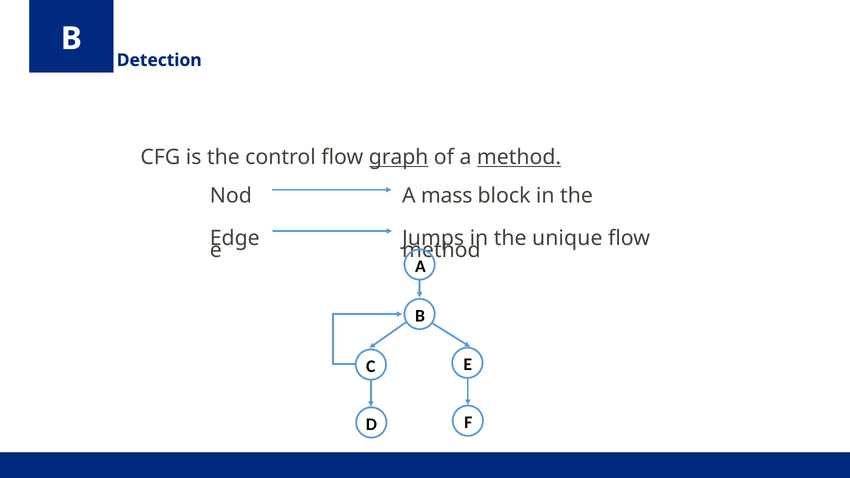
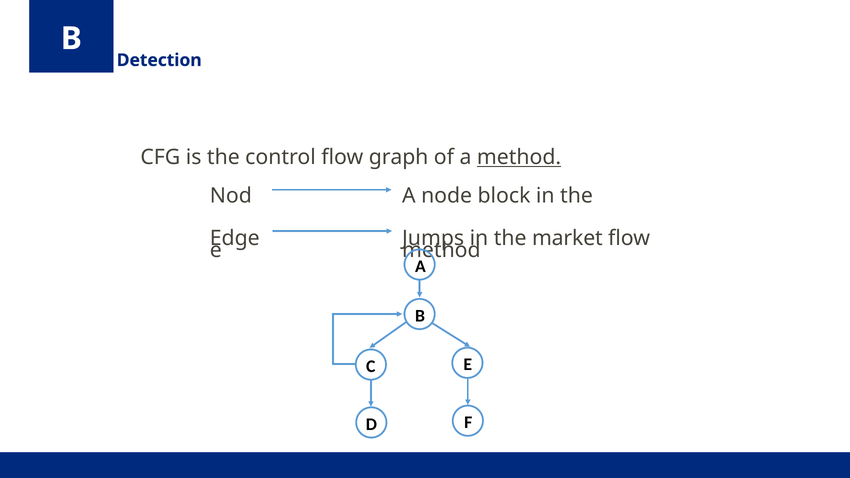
graph underline: present -> none (399, 158)
mass: mass -> node (447, 196)
unique: unique -> market (567, 238)
